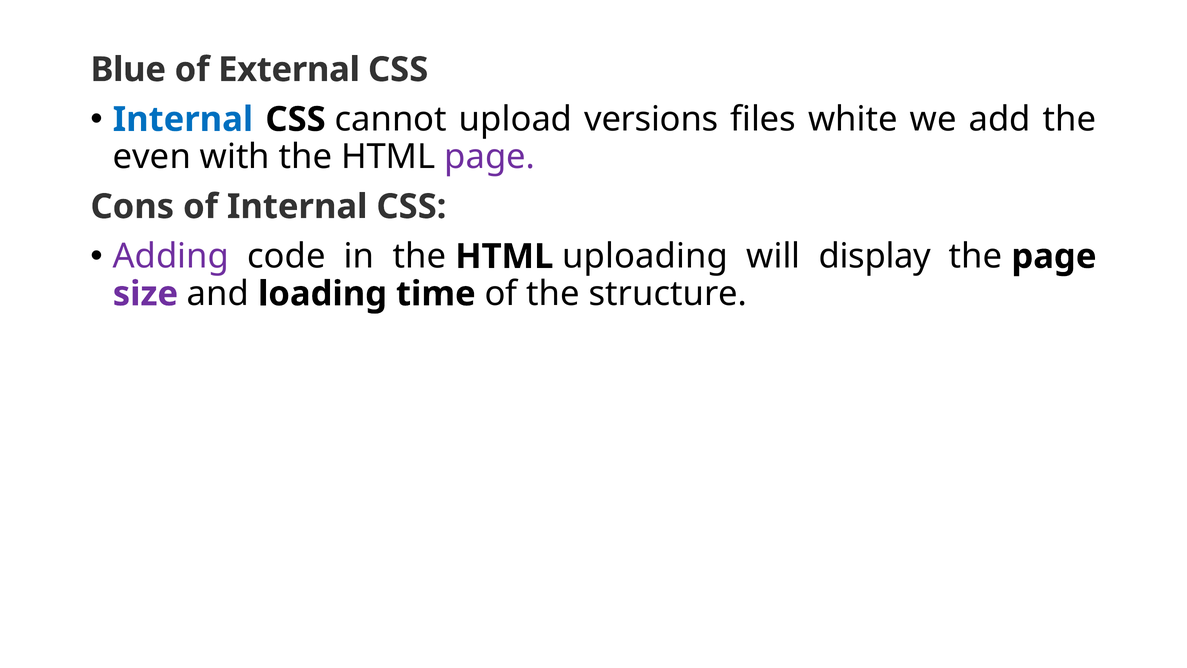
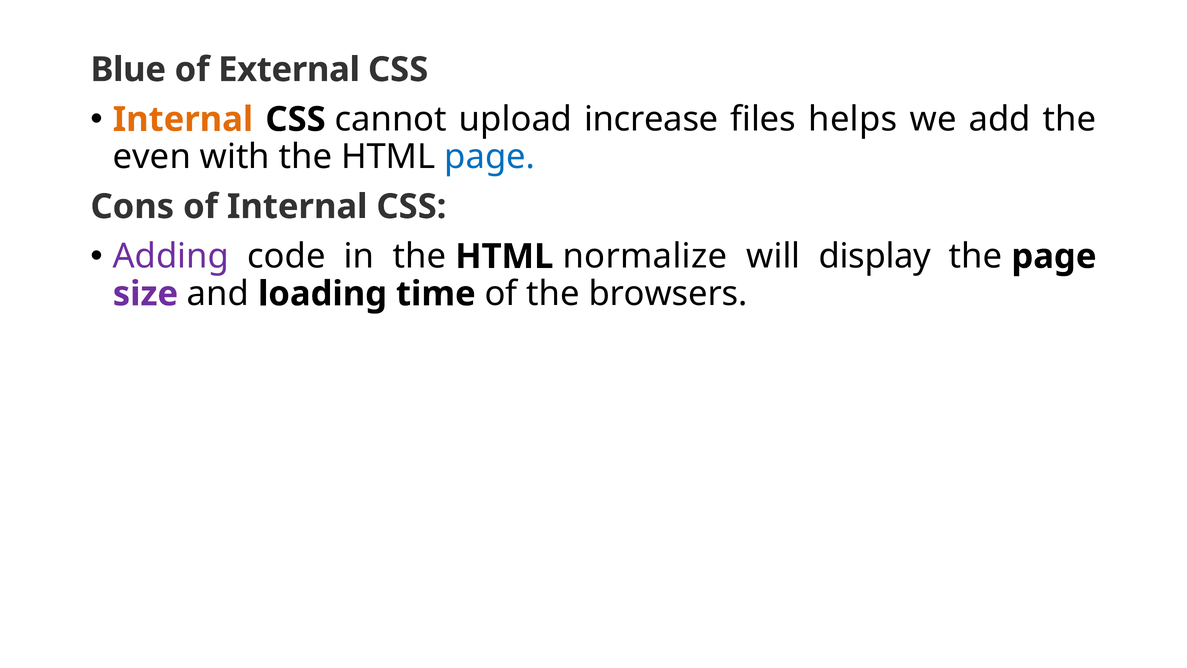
Internal colour: blue -> orange (183, 119)
versions: versions -> increase (651, 119)
white: white -> helps (853, 119)
page colour: purple -> blue (490, 157)
uploading: uploading -> normalize (645, 256)
structure: structure -> browsers (668, 294)
